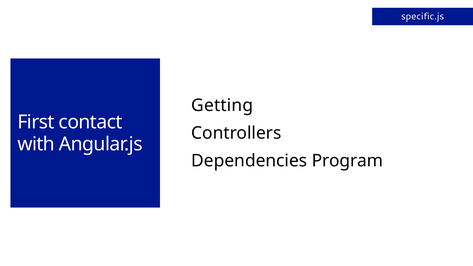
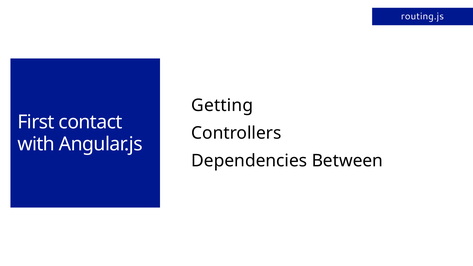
specific.js: specific.js -> routing.js (422, 16)
Program: Program -> Between (347, 161)
